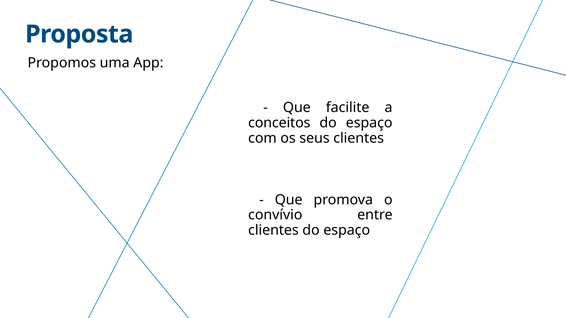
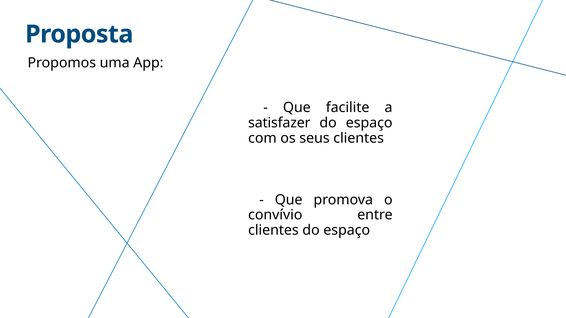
conceitos: conceitos -> satisfazer (279, 123)
